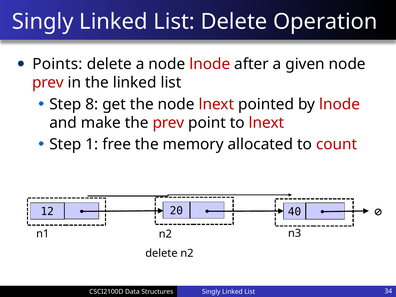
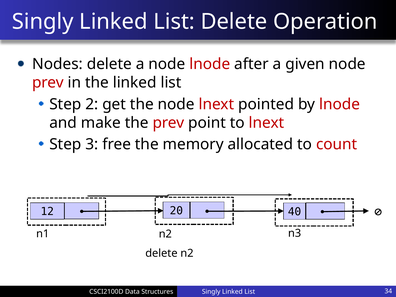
Points: Points -> Nodes (57, 64)
8: 8 -> 2 (92, 104)
1: 1 -> 3 (92, 144)
